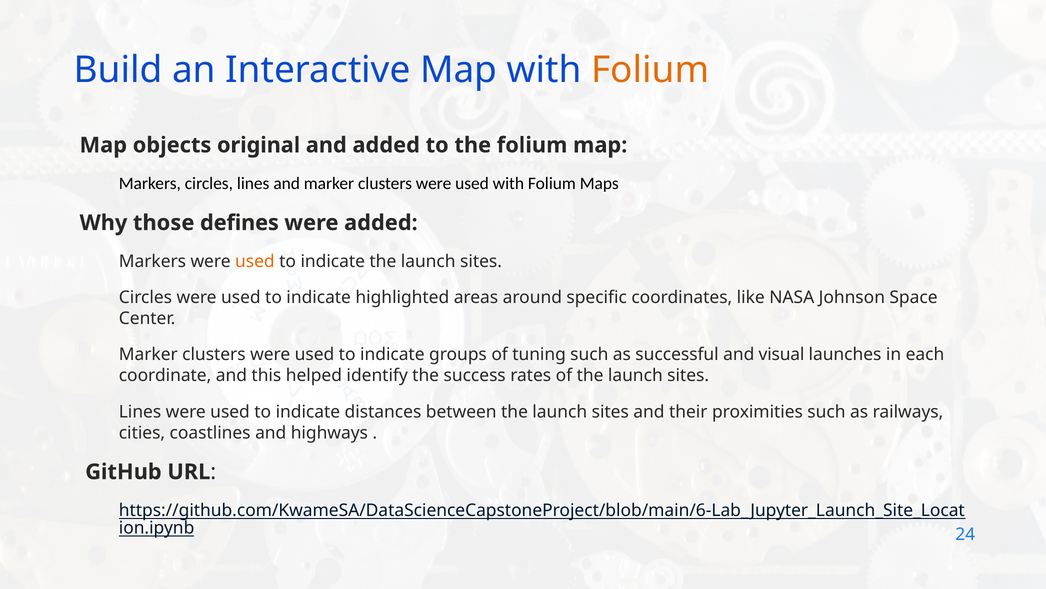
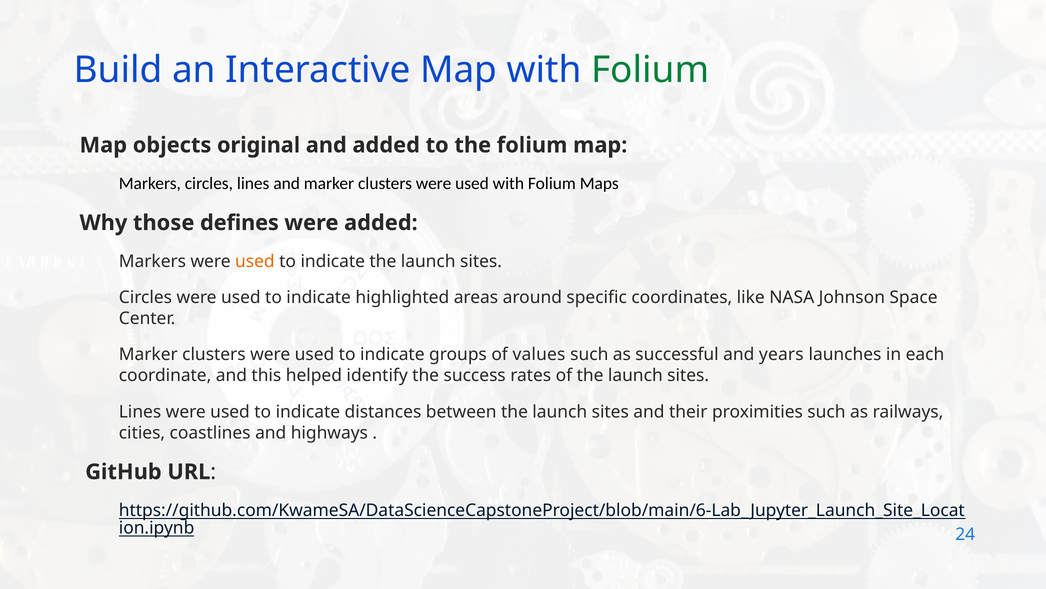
Folium colour: orange -> green (650, 70)
tuning: tuning -> values (539, 354)
visual: visual -> years (781, 354)
